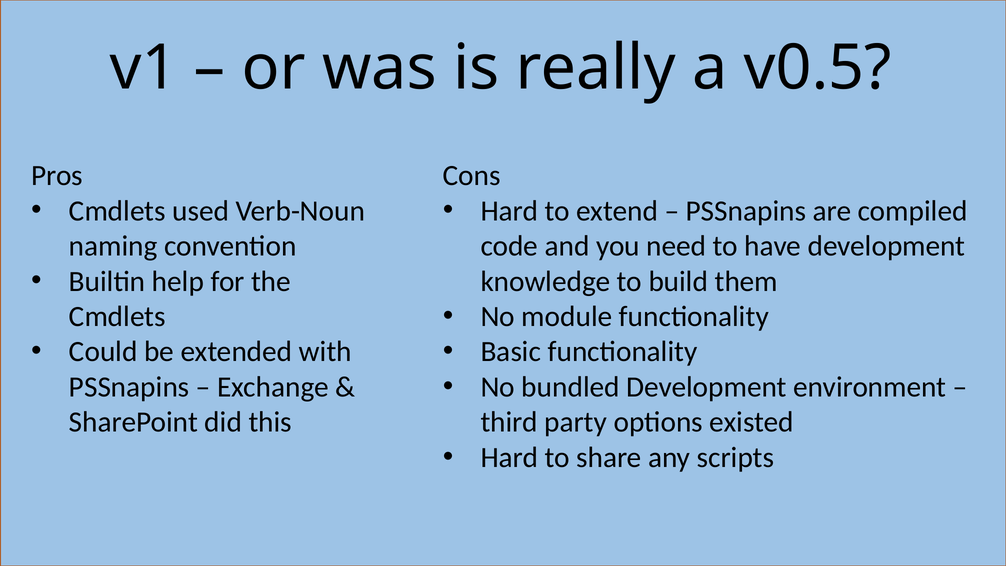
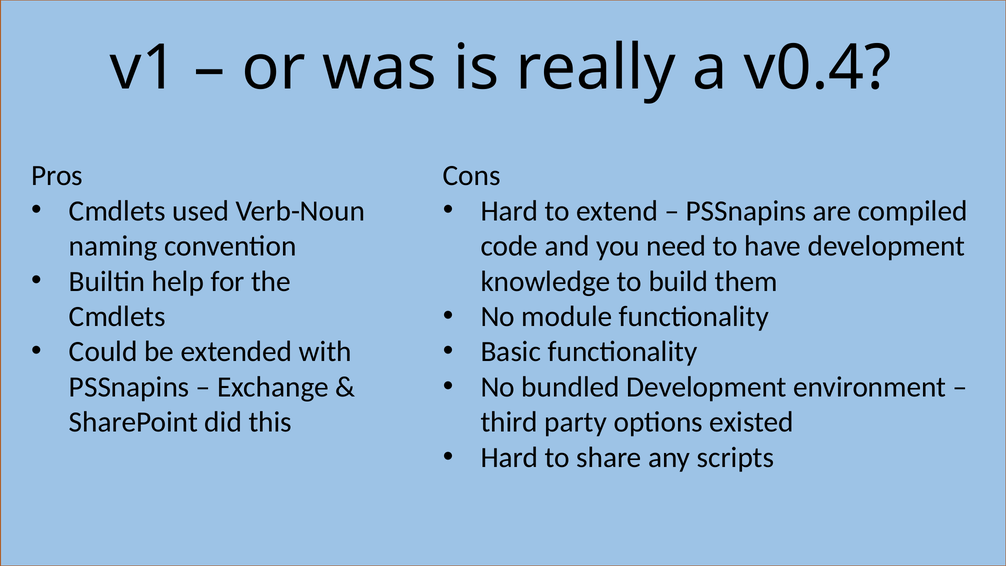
v0.5: v0.5 -> v0.4 (818, 68)
